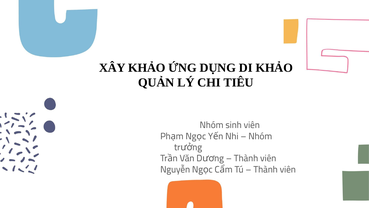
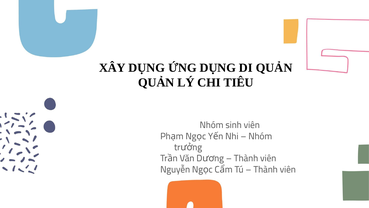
XÂY KHẢO: KHẢO -> DỤNG (147, 68)
DI KHẢO: KHẢO -> QUẢN (274, 68)
